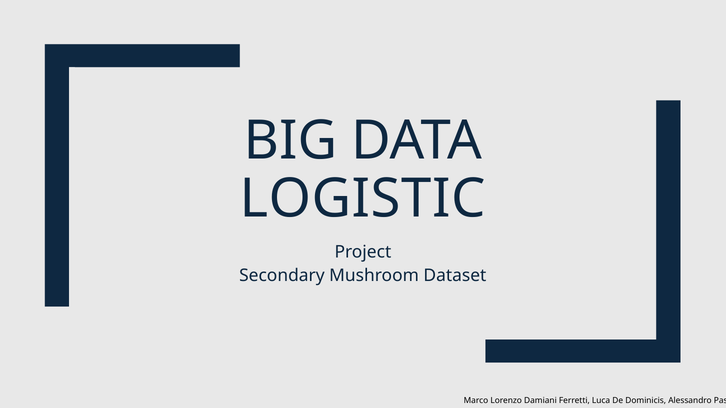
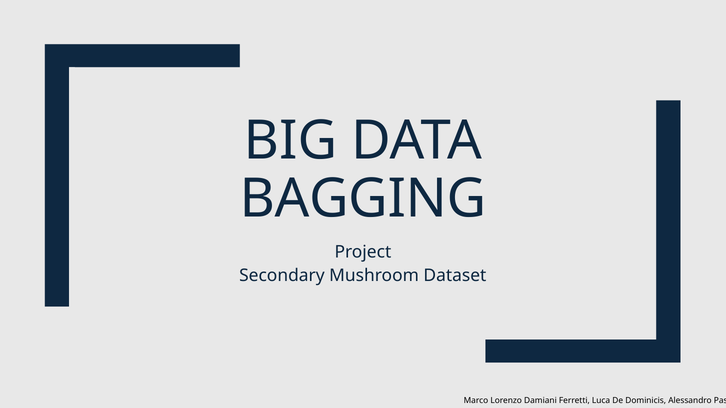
LOGISTIC: LOGISTIC -> BAGGING (363, 199)
